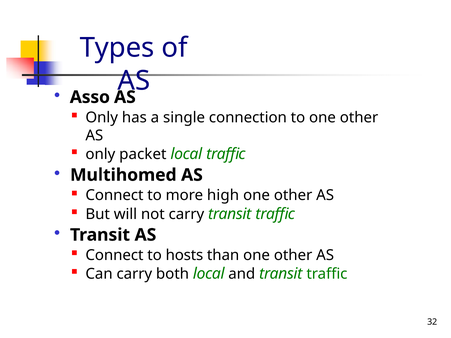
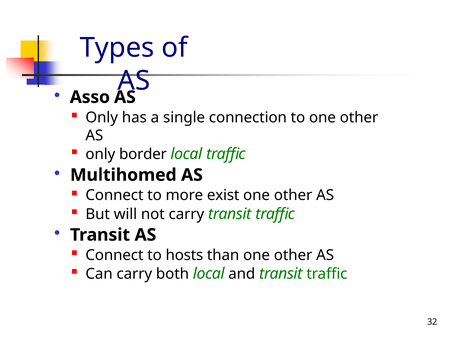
packet: packet -> border (143, 154)
high: high -> exist (223, 195)
